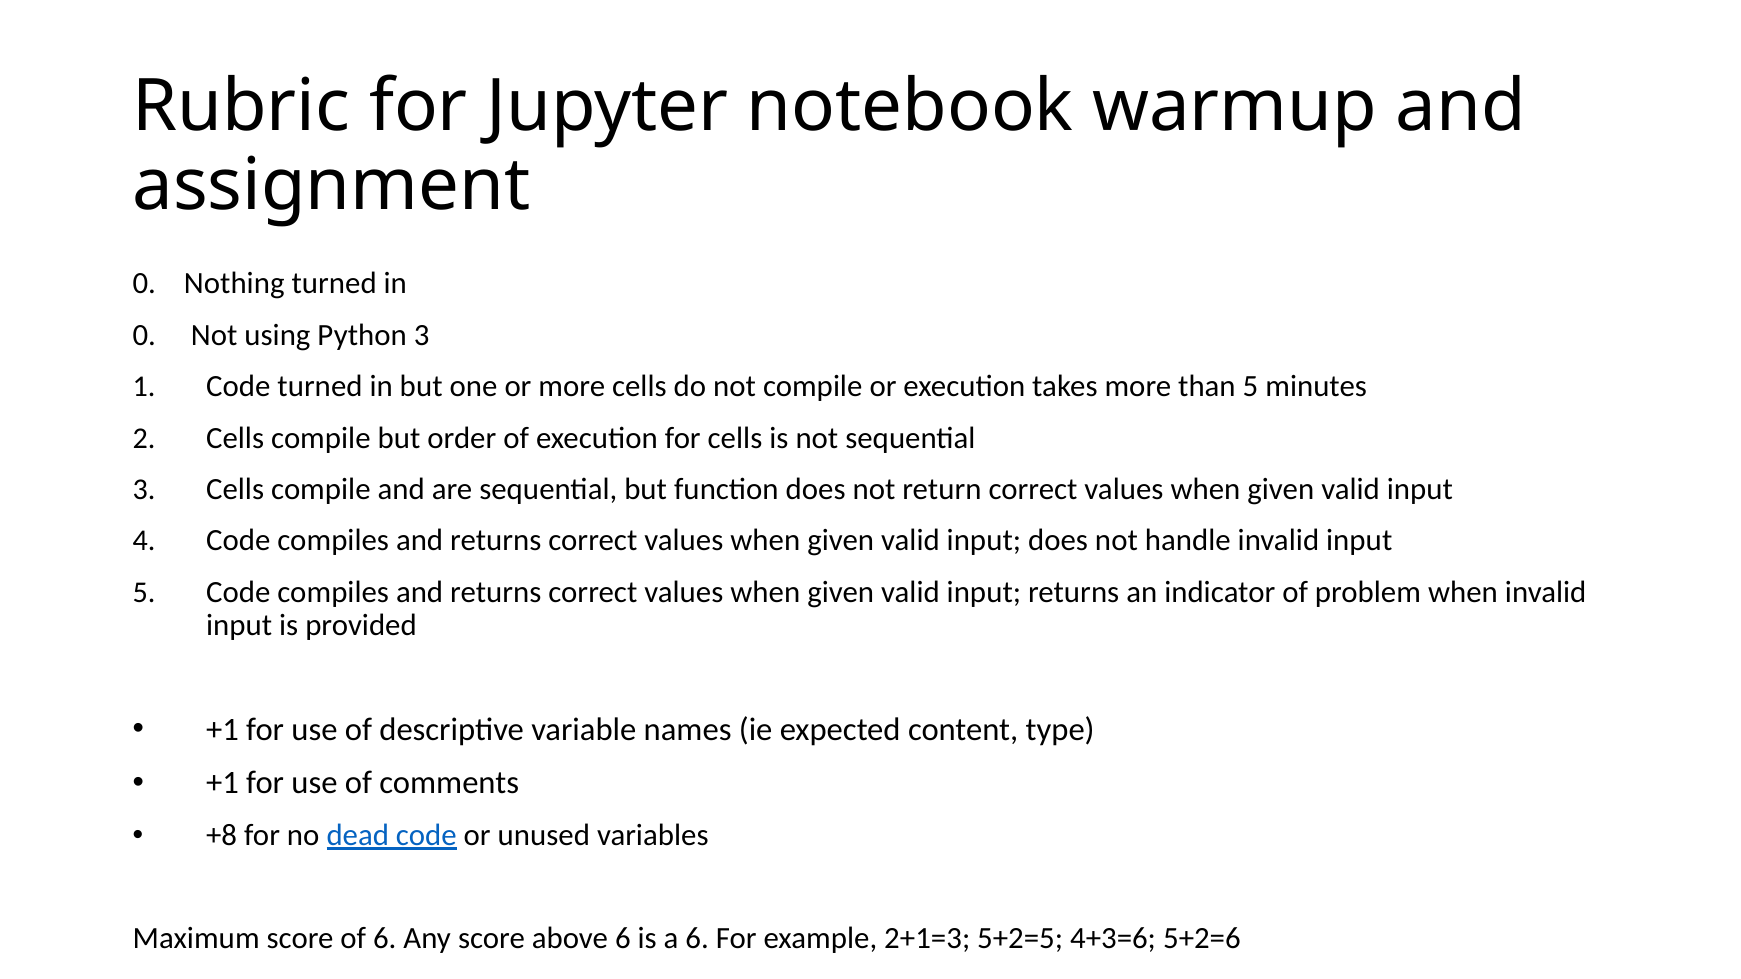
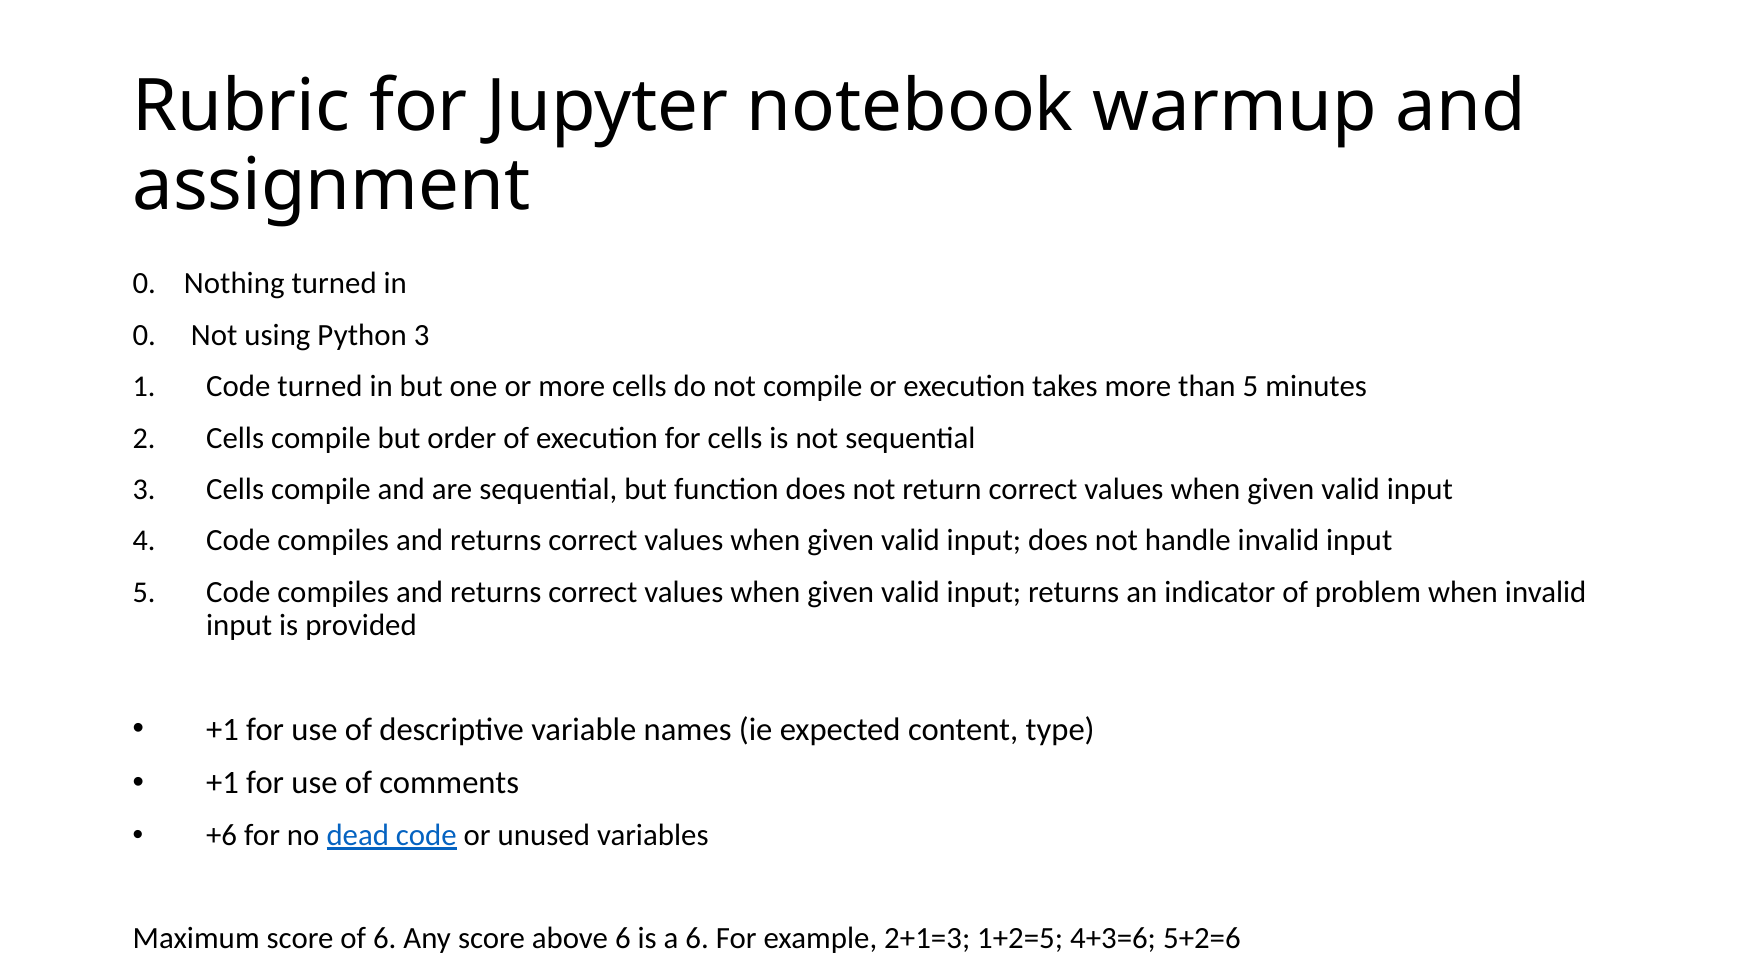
+8: +8 -> +6 (222, 836)
5+2=5: 5+2=5 -> 1+2=5 (1020, 939)
